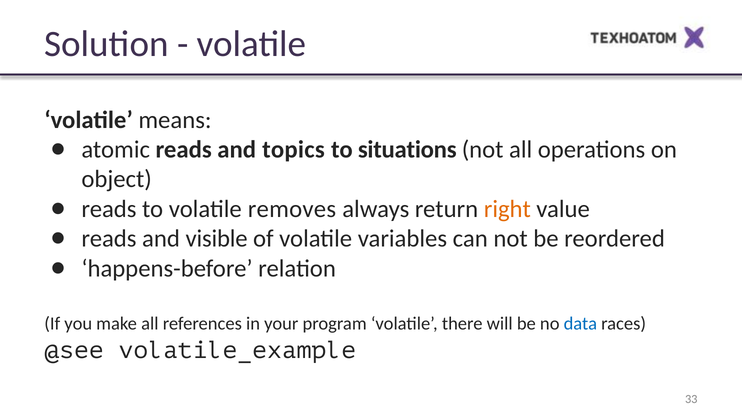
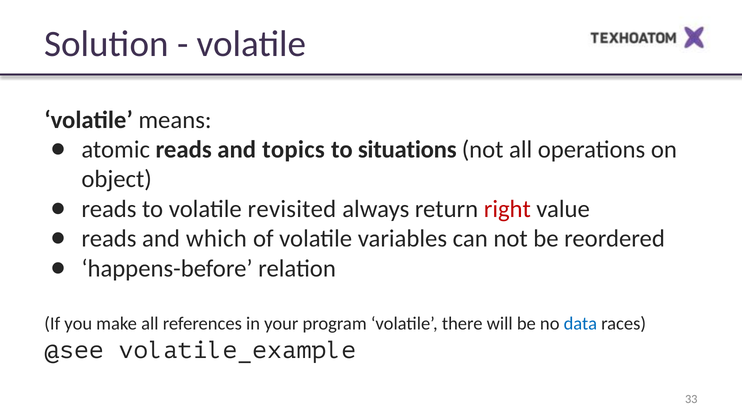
removes: removes -> revisited (292, 209)
right colour: orange -> red (507, 209)
visible: visible -> which (216, 238)
